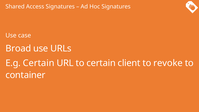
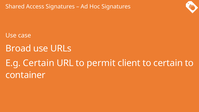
to certain: certain -> permit (101, 63)
to revoke: revoke -> certain (168, 63)
